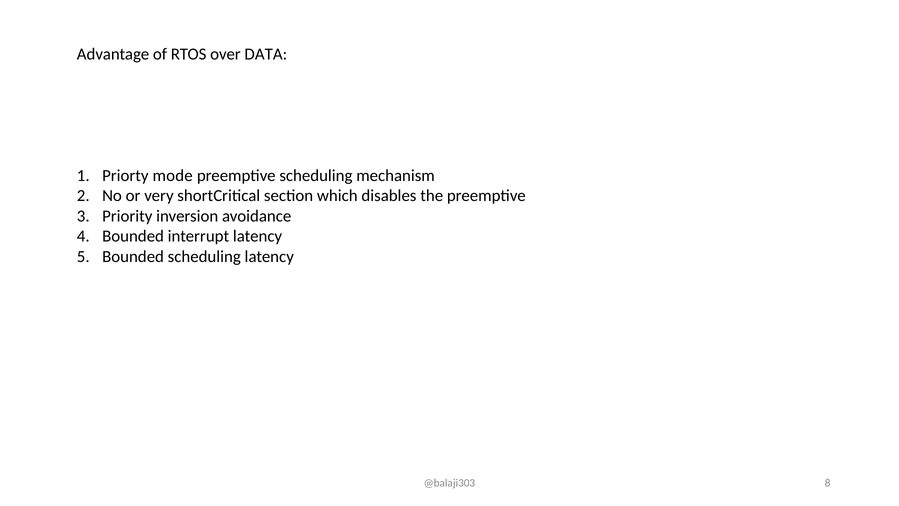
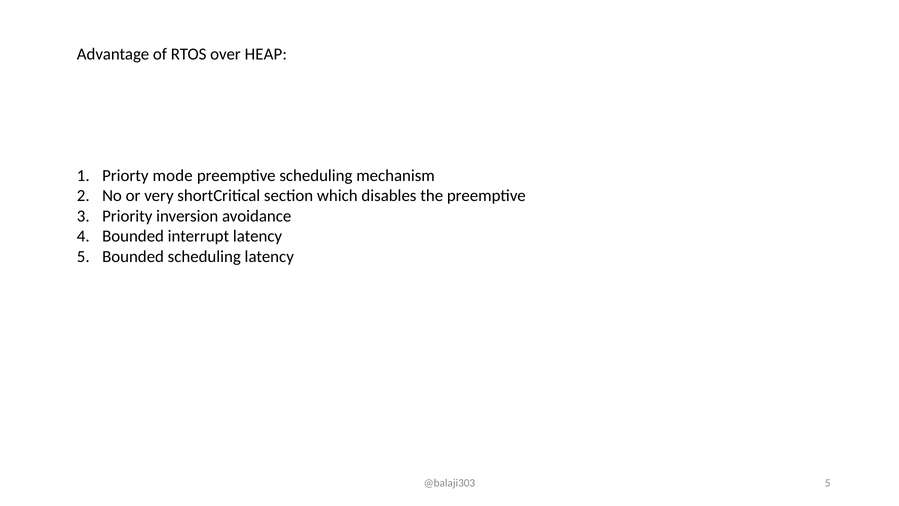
DATA: DATA -> HEAP (266, 54)
@balaji303 8: 8 -> 5 (828, 483)
